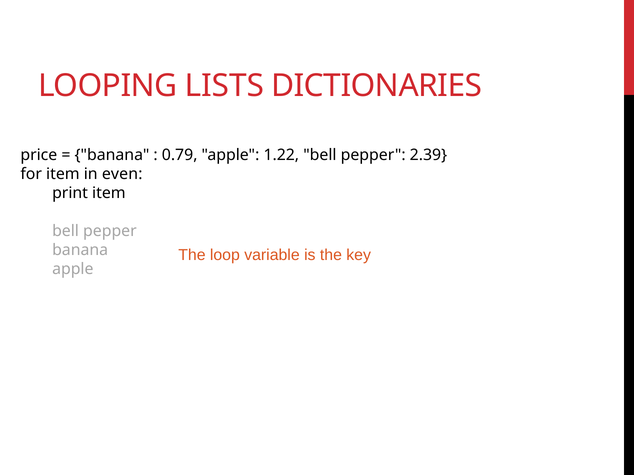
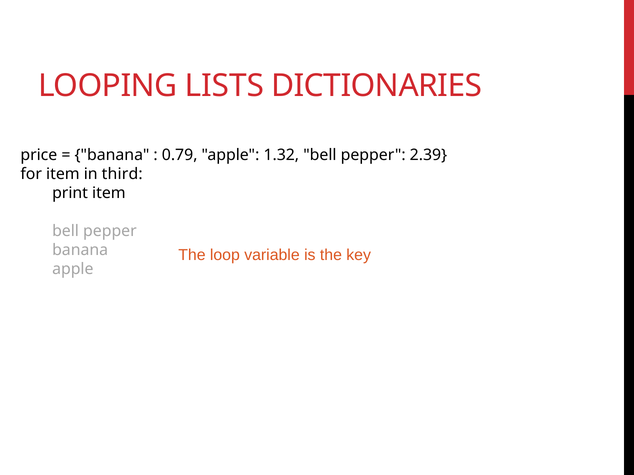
1.22: 1.22 -> 1.32 (281, 155)
even: even -> third (122, 174)
